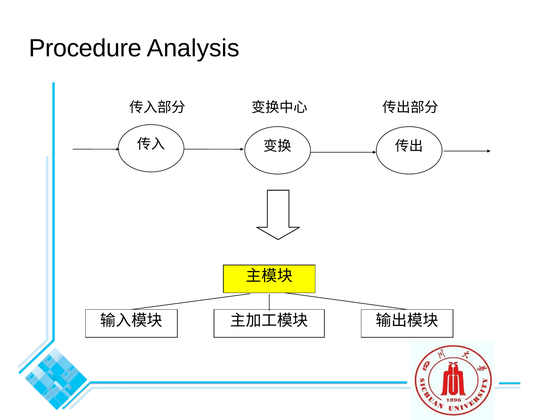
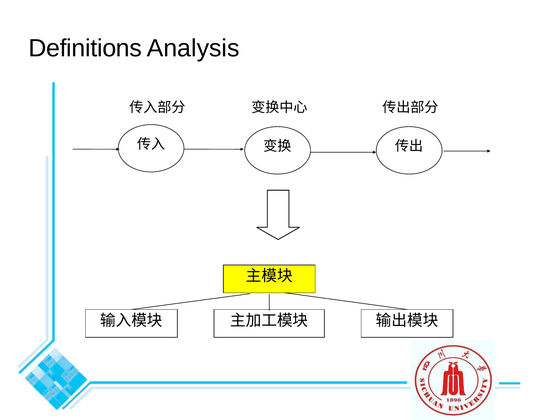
Procedure: Procedure -> Definitions (85, 48)
